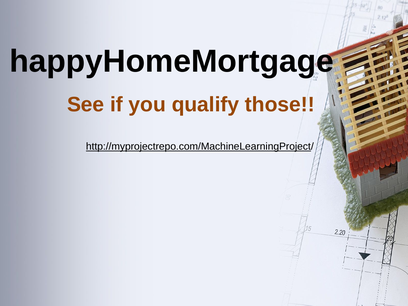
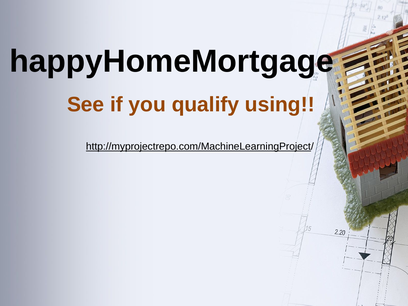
those: those -> using (280, 105)
